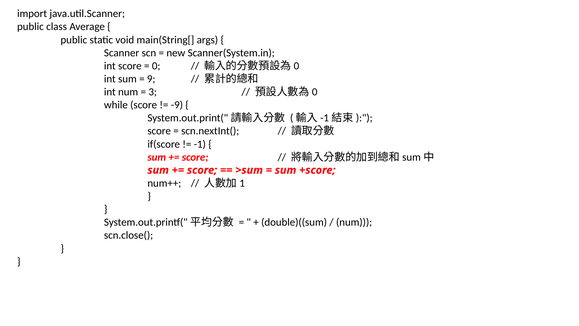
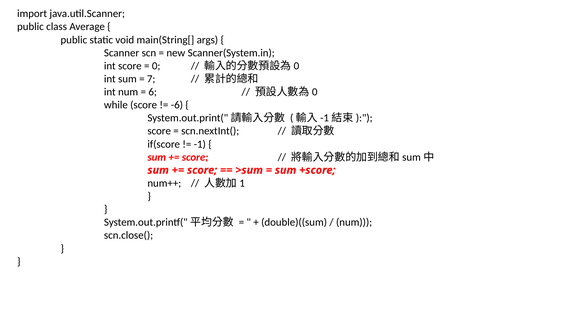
9: 9 -> 7 (151, 79)
3: 3 -> 6 (153, 92)
-9: -9 -> -6 (177, 105)
